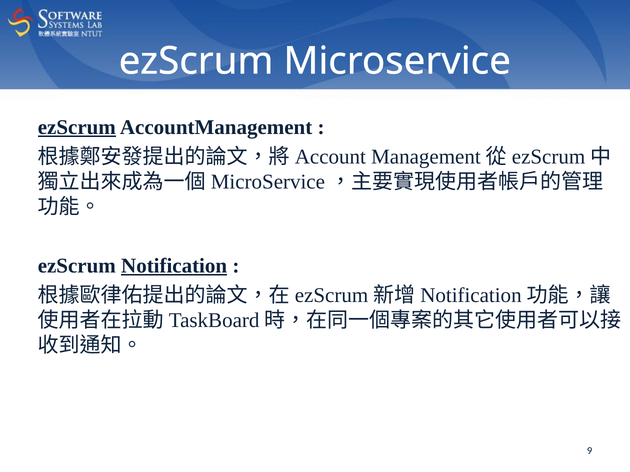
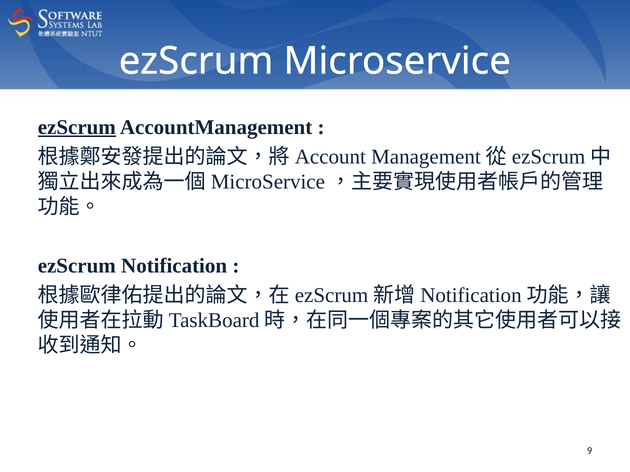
Notification underline: present -> none (174, 266)
